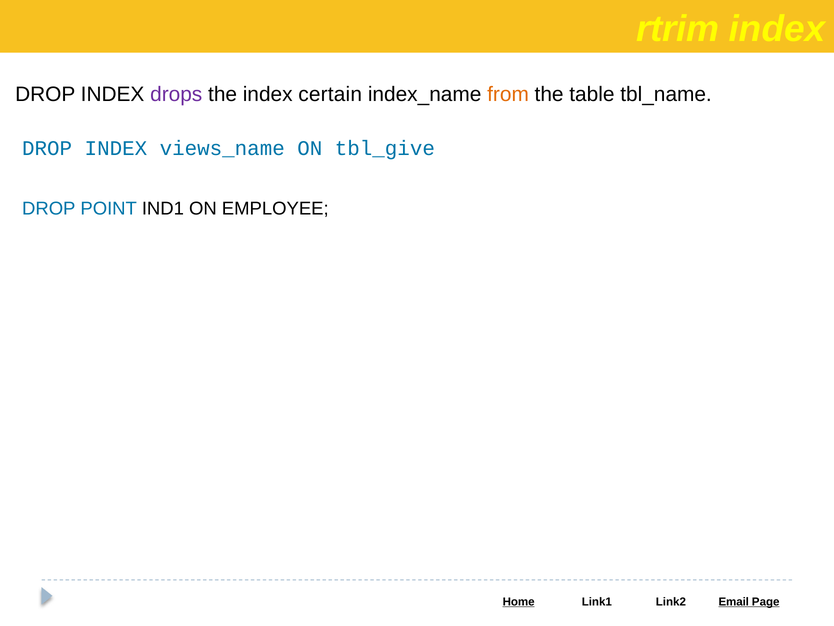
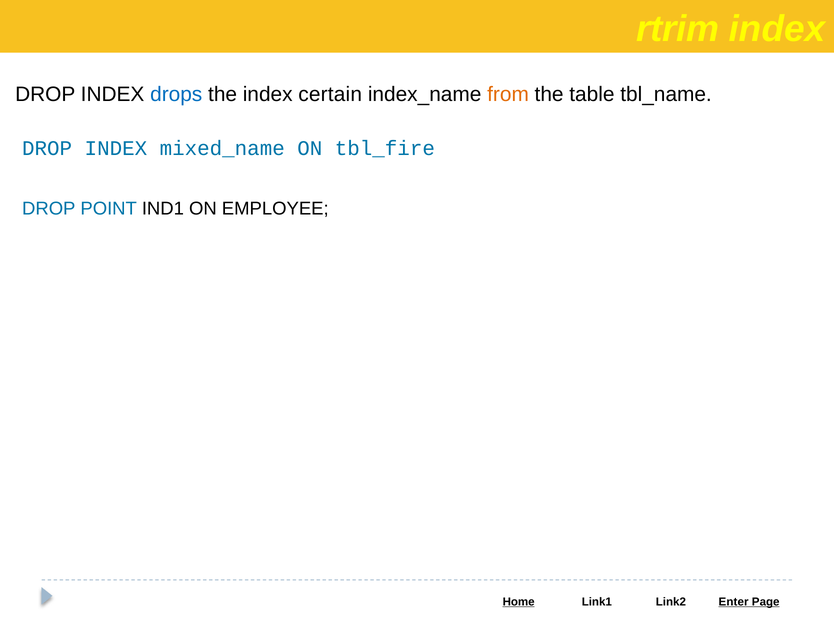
drops colour: purple -> blue (176, 94)
views_name: views_name -> mixed_name (222, 148)
tbl_give: tbl_give -> tbl_fire (385, 148)
Email: Email -> Enter (734, 601)
